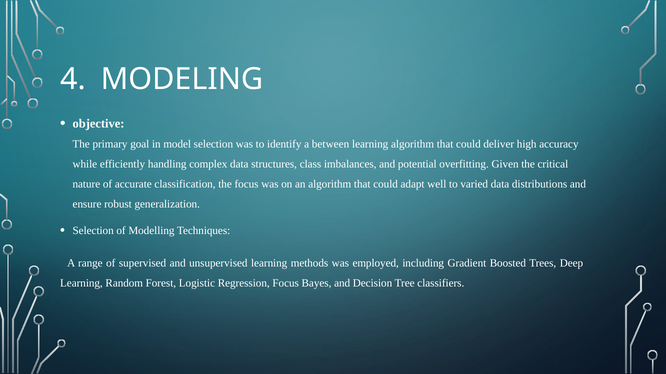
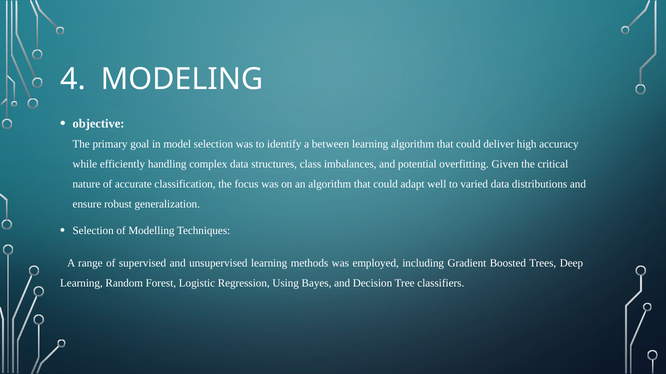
Regression Focus: Focus -> Using (286, 284)
